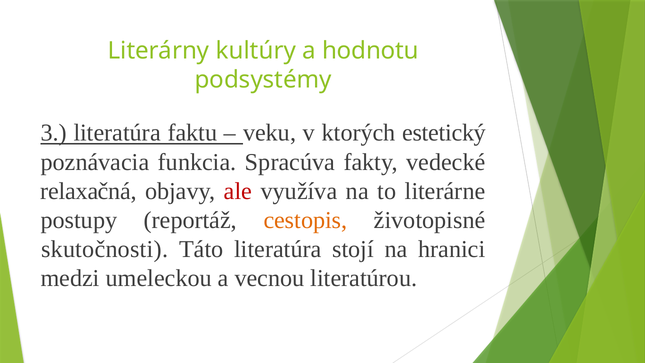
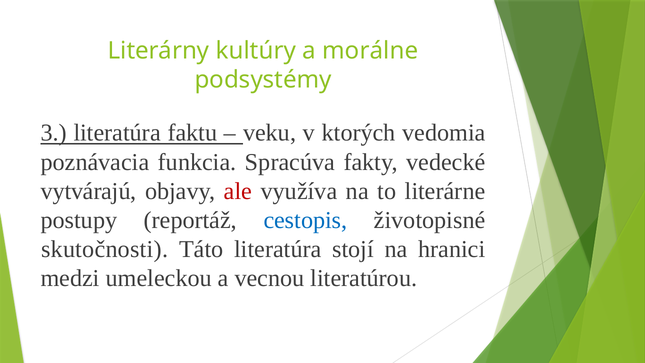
hodnotu: hodnotu -> morálne (370, 51)
estetický: estetický -> vedomia (444, 133)
relaxačná: relaxačná -> vytvárajú (89, 191)
cestopis colour: orange -> blue (305, 220)
